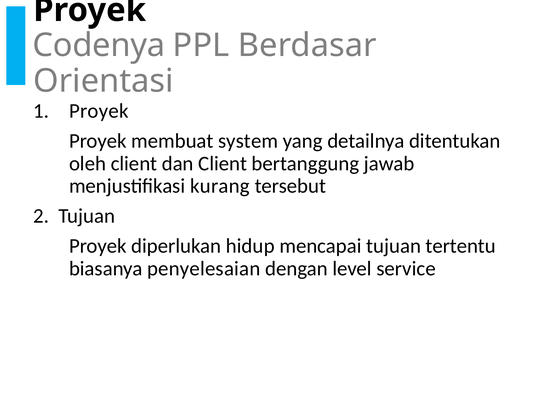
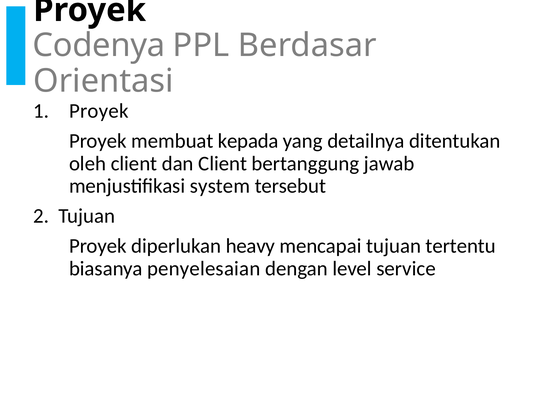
system: system -> kepada (248, 141)
kurang: kurang -> system (220, 186)
hidup: hidup -> heavy (250, 246)
